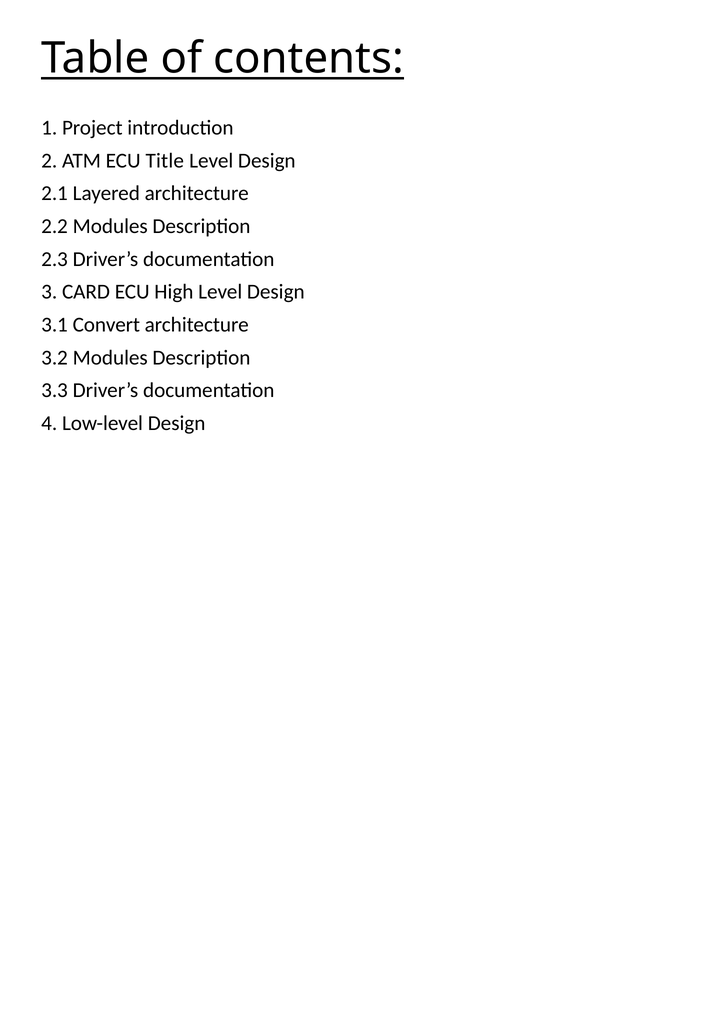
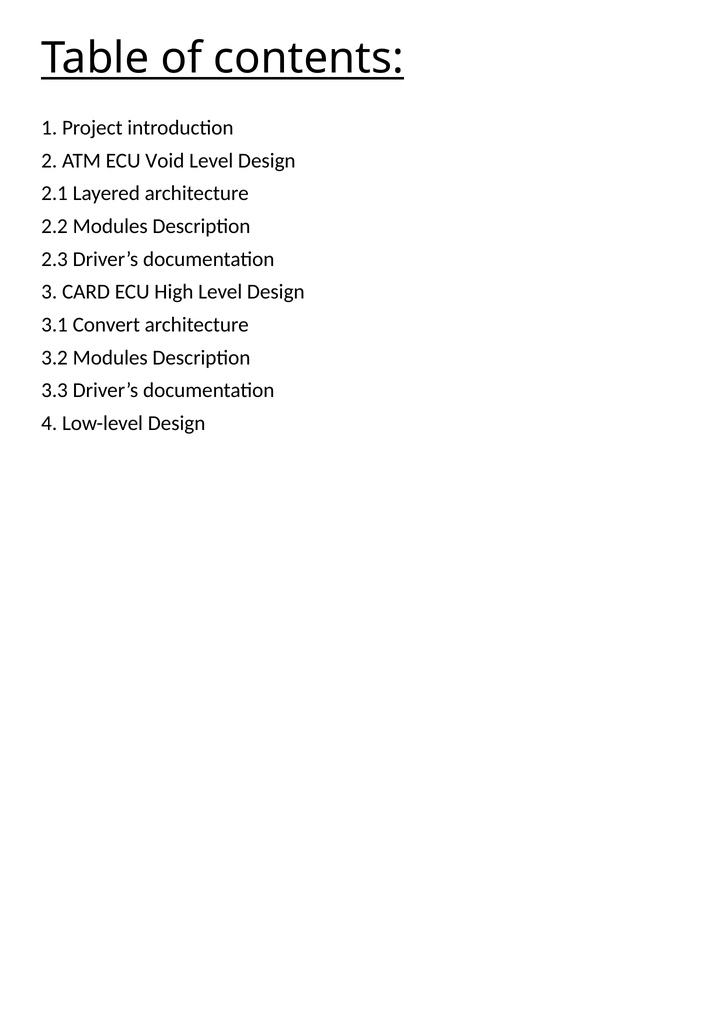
Title: Title -> Void (165, 161)
